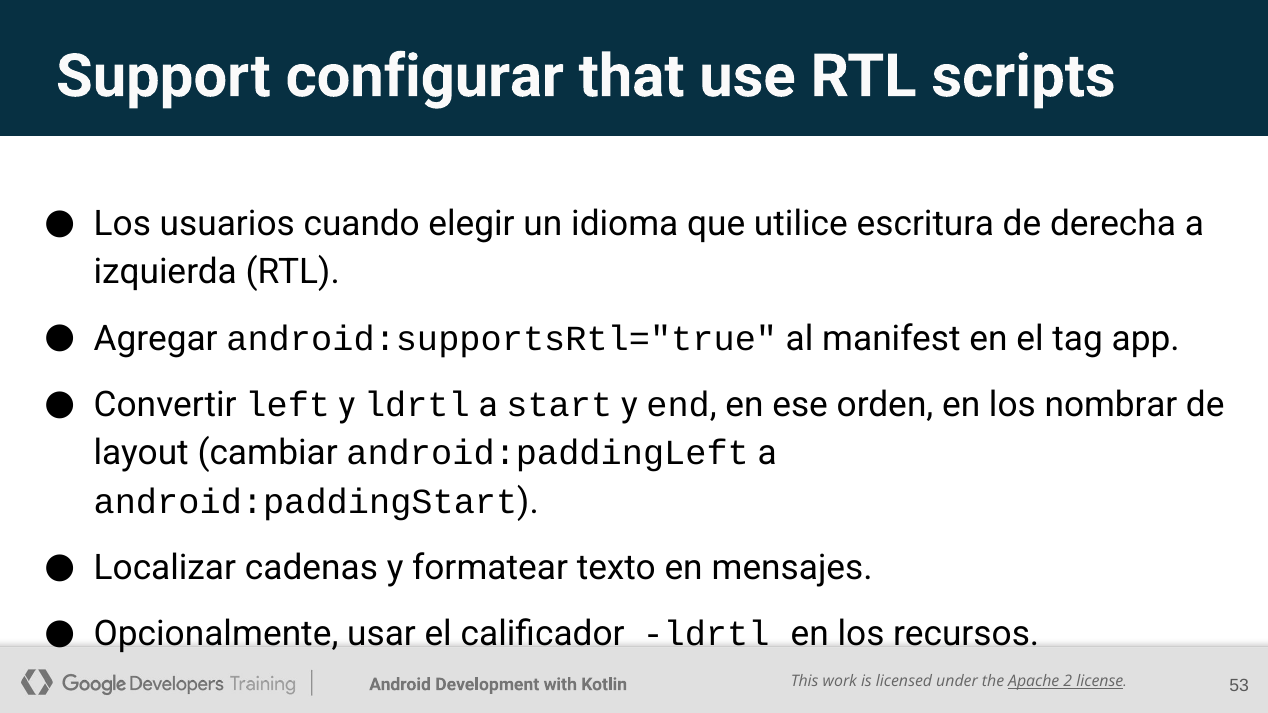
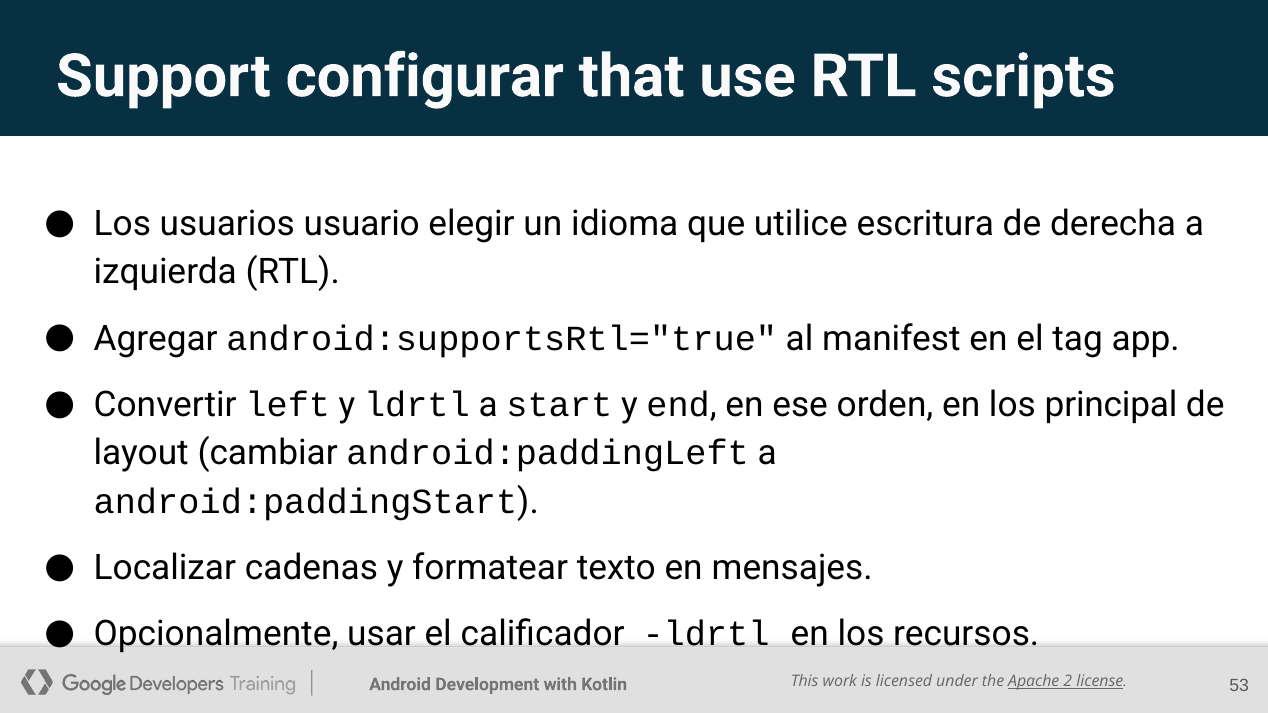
cuando: cuando -> usuario (362, 224)
nombrar: nombrar -> principal (1111, 405)
